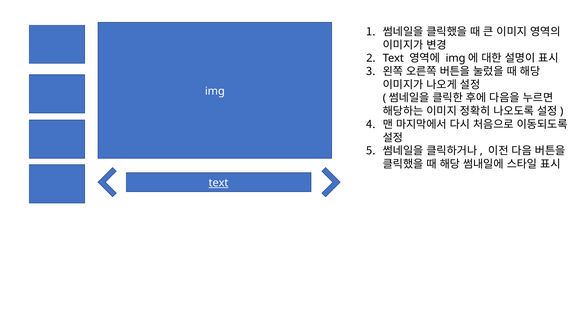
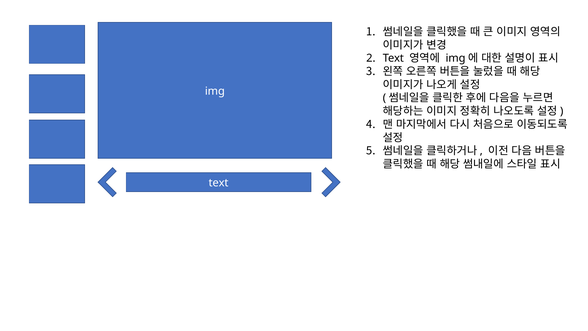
text underline: present -> none (219, 183)
